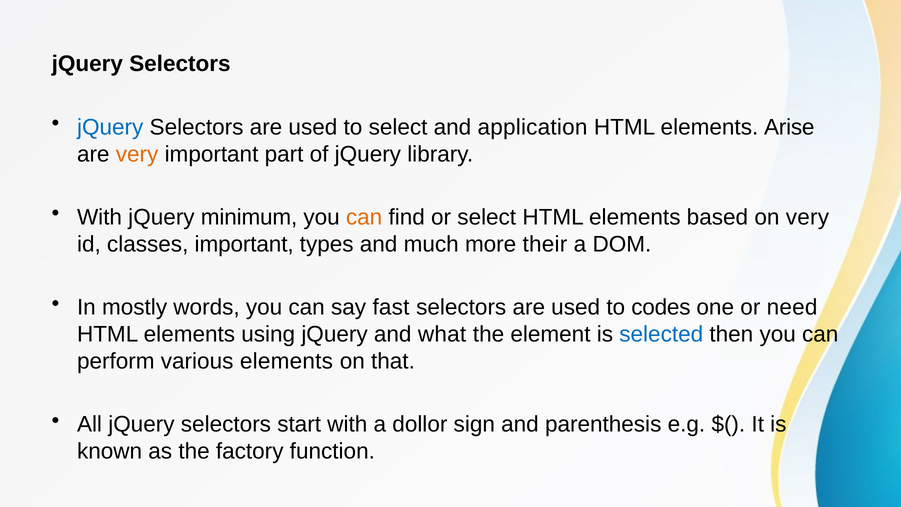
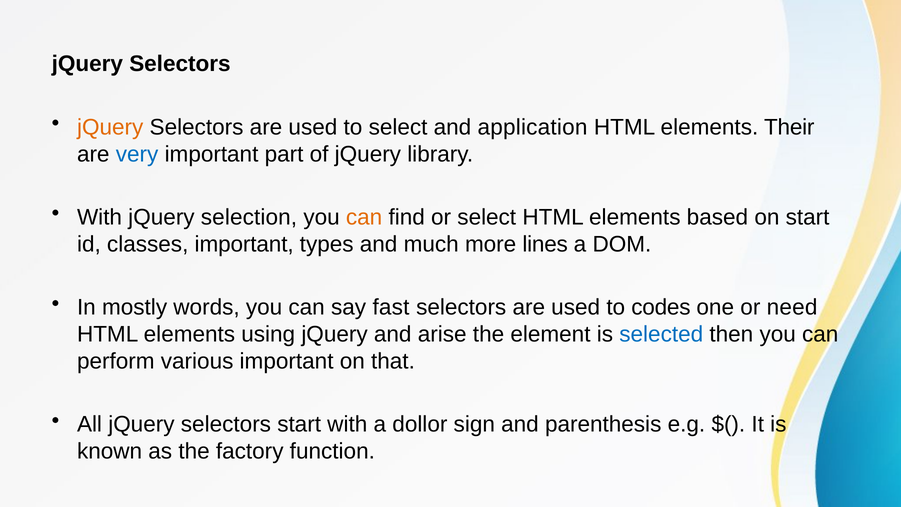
jQuery colour: blue -> orange (110, 127)
Arise: Arise -> Their (789, 127)
very colour: orange -> blue (137, 154)
minimum: minimum -> selection (249, 217)
on very: very -> start (808, 217)
their: their -> lines (545, 244)
what: what -> arise (442, 334)
various elements: elements -> important (287, 361)
